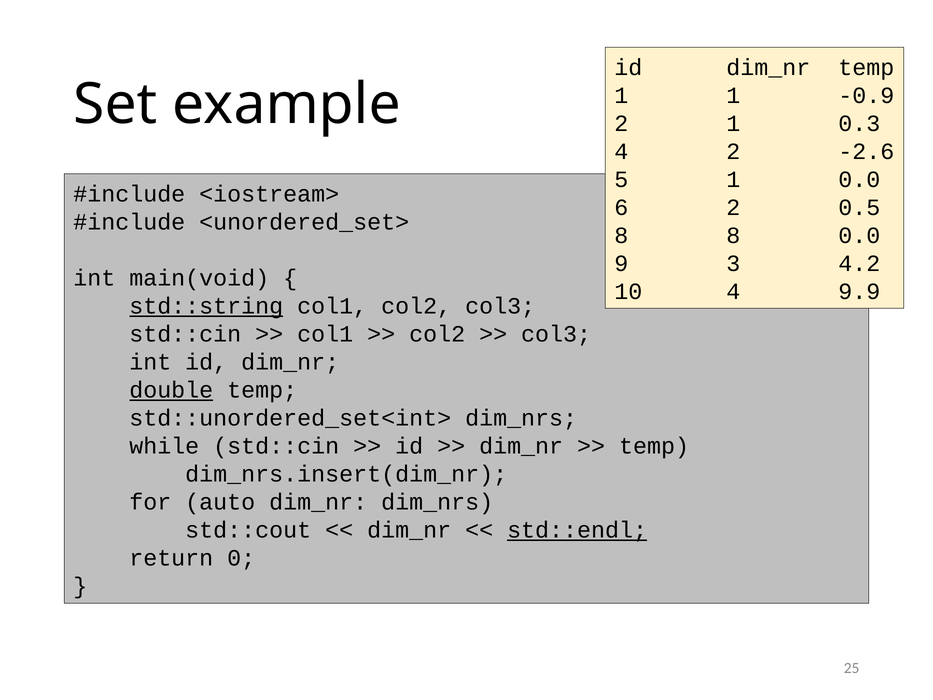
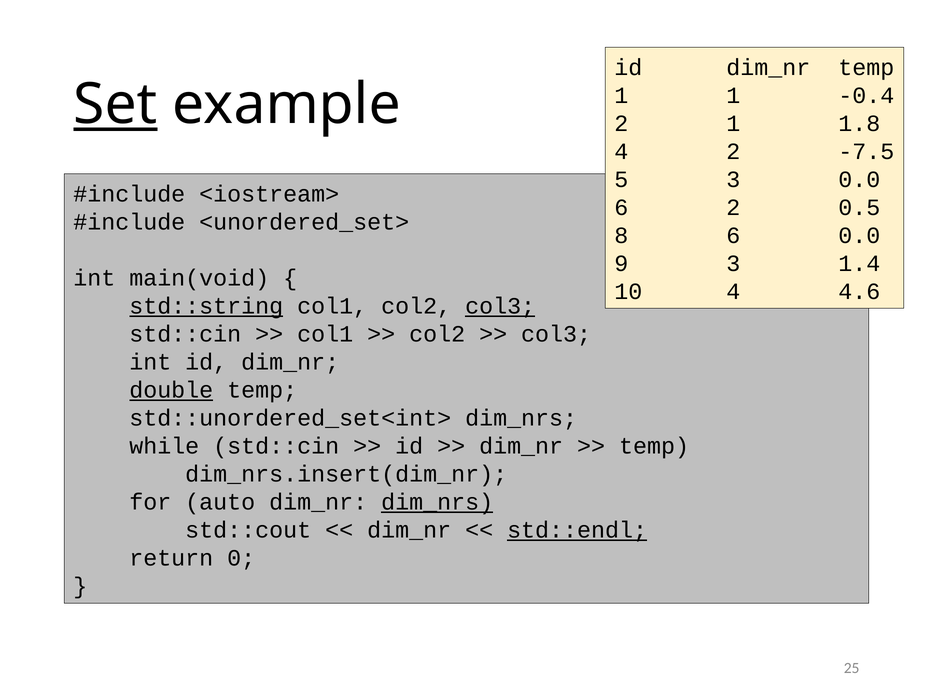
-0.9: -0.9 -> -0.4 (866, 95)
Set underline: none -> present (115, 104)
0.3: 0.3 -> 1.8 (859, 123)
-2.6: -2.6 -> -7.5 (866, 151)
5 1: 1 -> 3 (733, 179)
8 8: 8 -> 6 (733, 235)
4.2: 4.2 -> 1.4 (859, 263)
9.9: 9.9 -> 4.6 (859, 291)
col3 underline: none -> present (500, 306)
dim_nrs underline: none -> present (437, 502)
